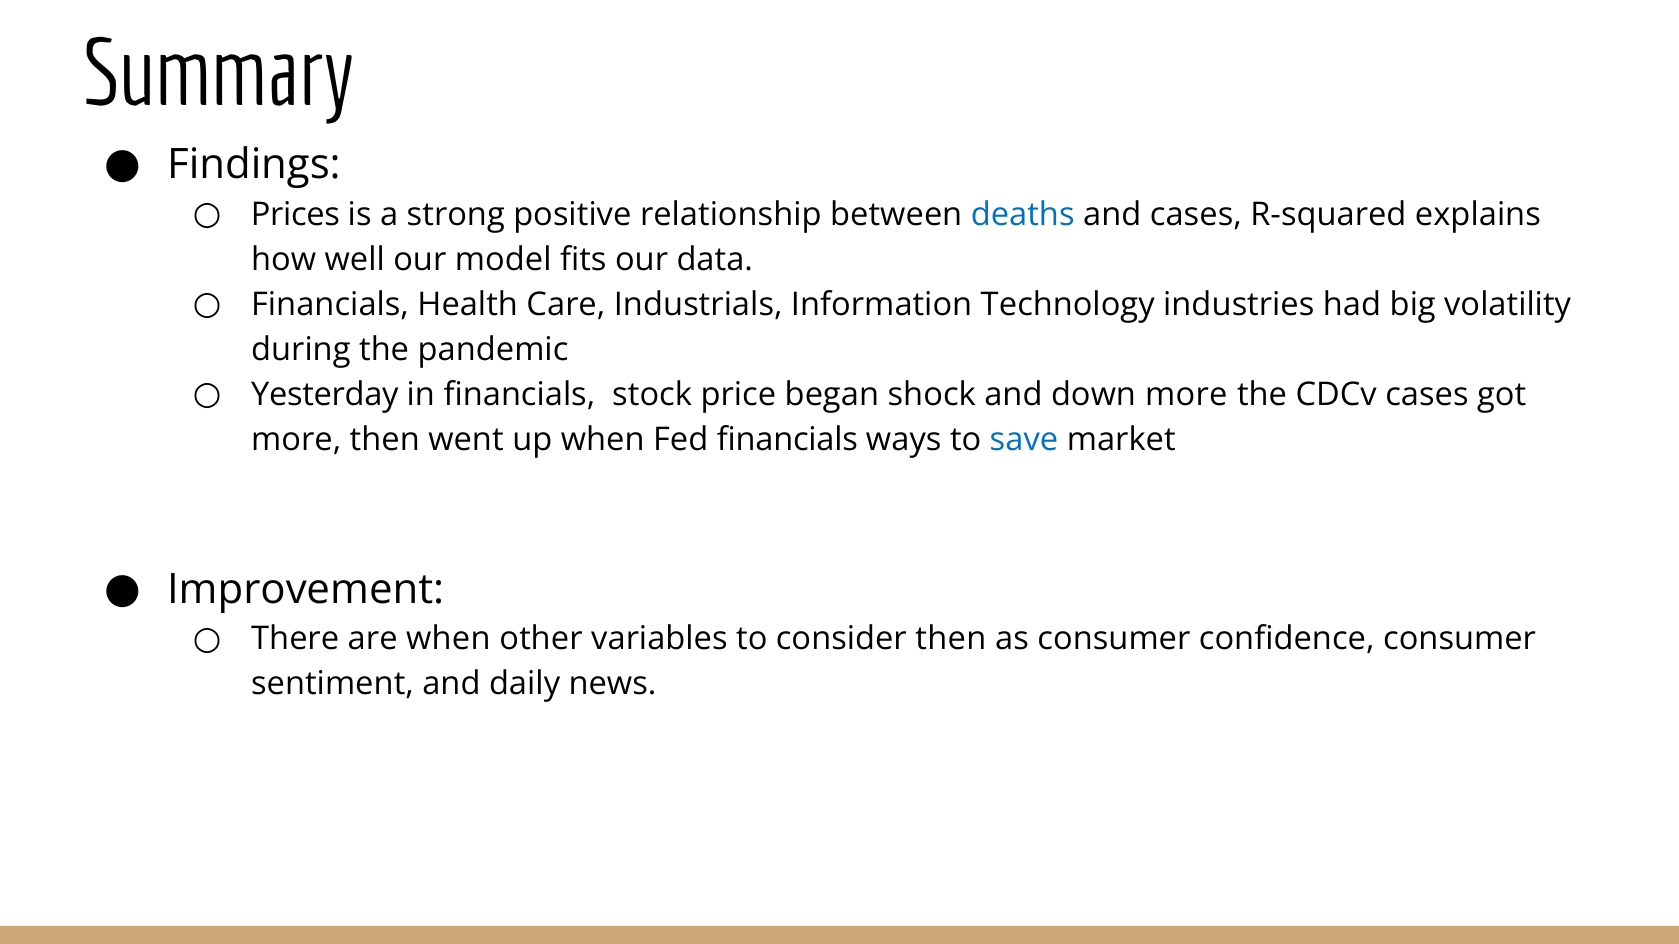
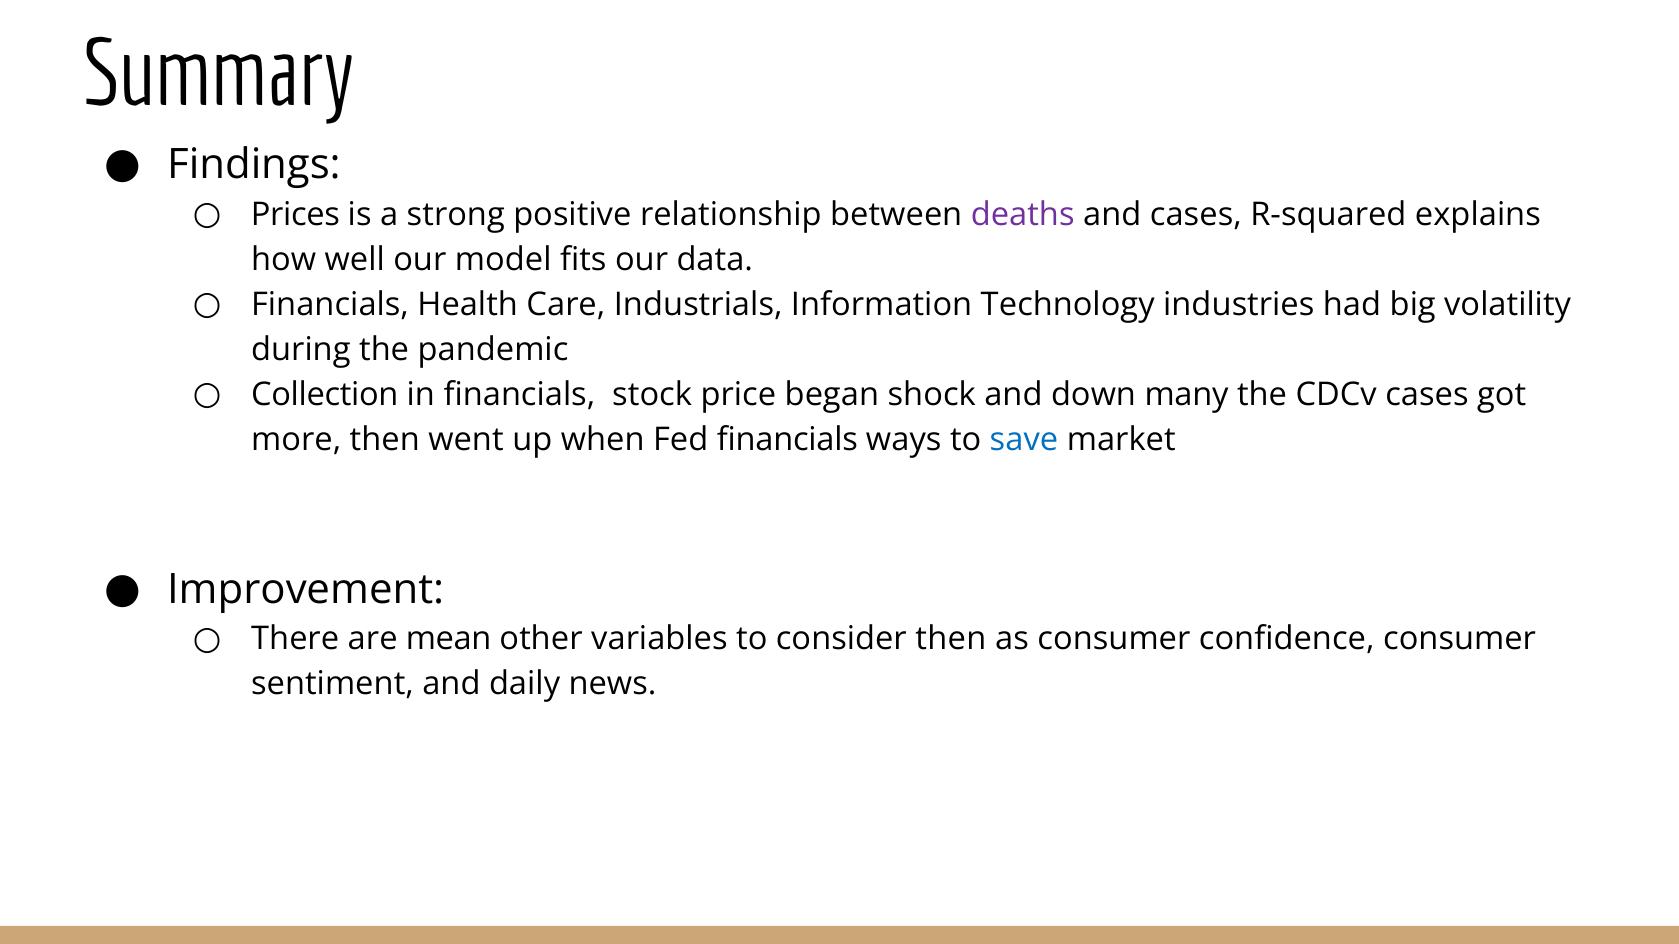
deaths colour: blue -> purple (1023, 215)
Yesterday: Yesterday -> Collection (325, 395)
down more: more -> many (1187, 395)
are when: when -> mean (449, 640)
